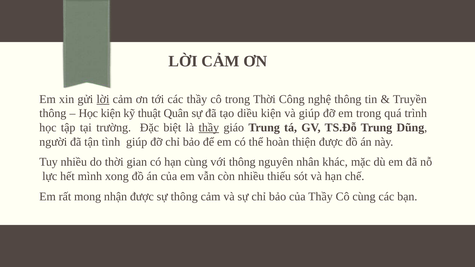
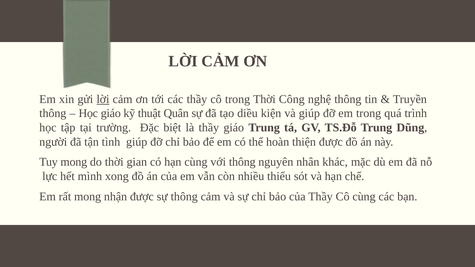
Học kiện: kiện -> giáo (111, 113)
thầy underline: present -> none (209, 128)
Tuy nhiều: nhiều -> mong (74, 162)
